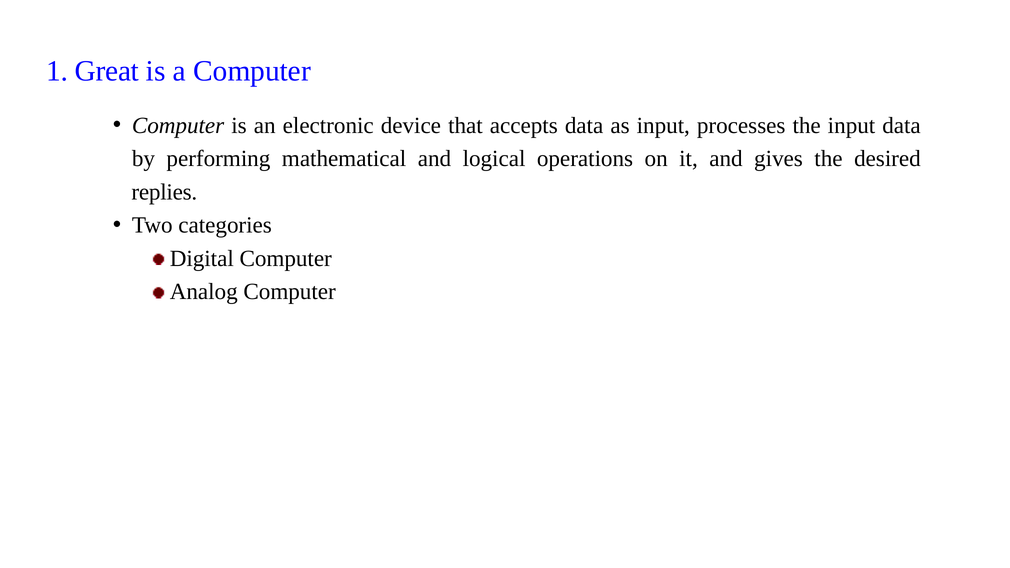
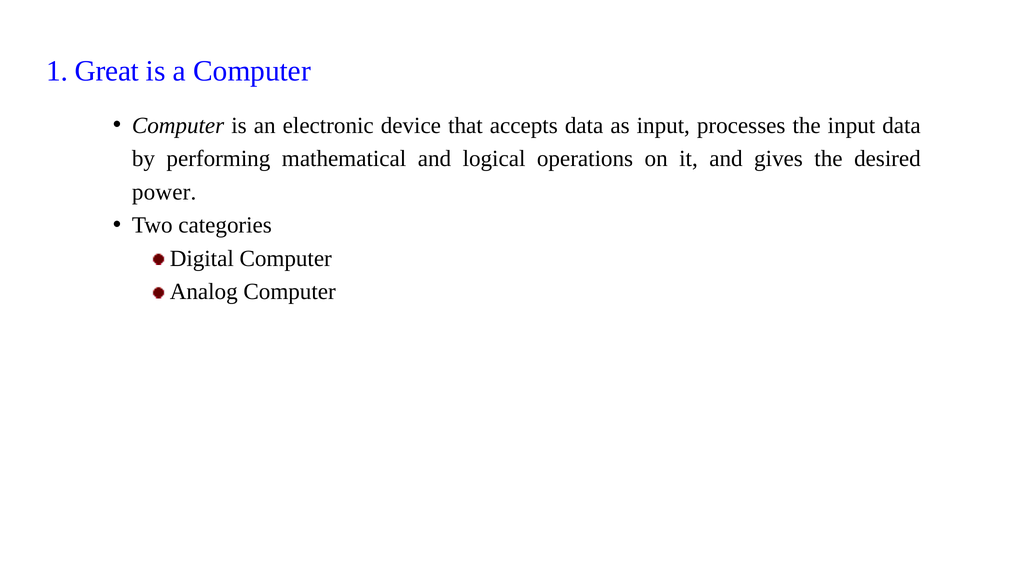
replies: replies -> power (164, 192)
